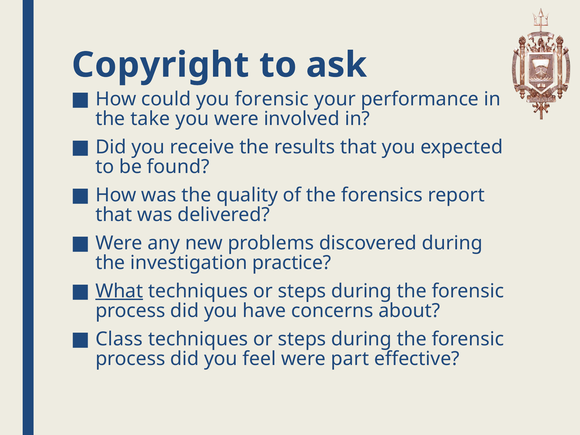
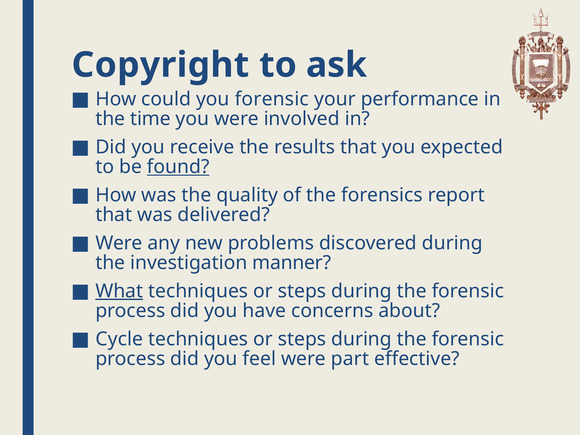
take: take -> time (150, 119)
found underline: none -> present (178, 167)
practice: practice -> manner (292, 263)
Class: Class -> Cycle (119, 339)
